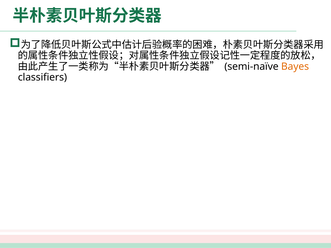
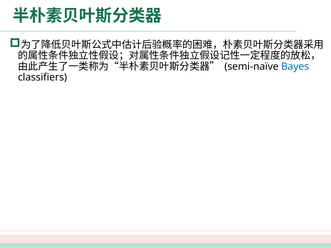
Bayes colour: orange -> blue (295, 67)
